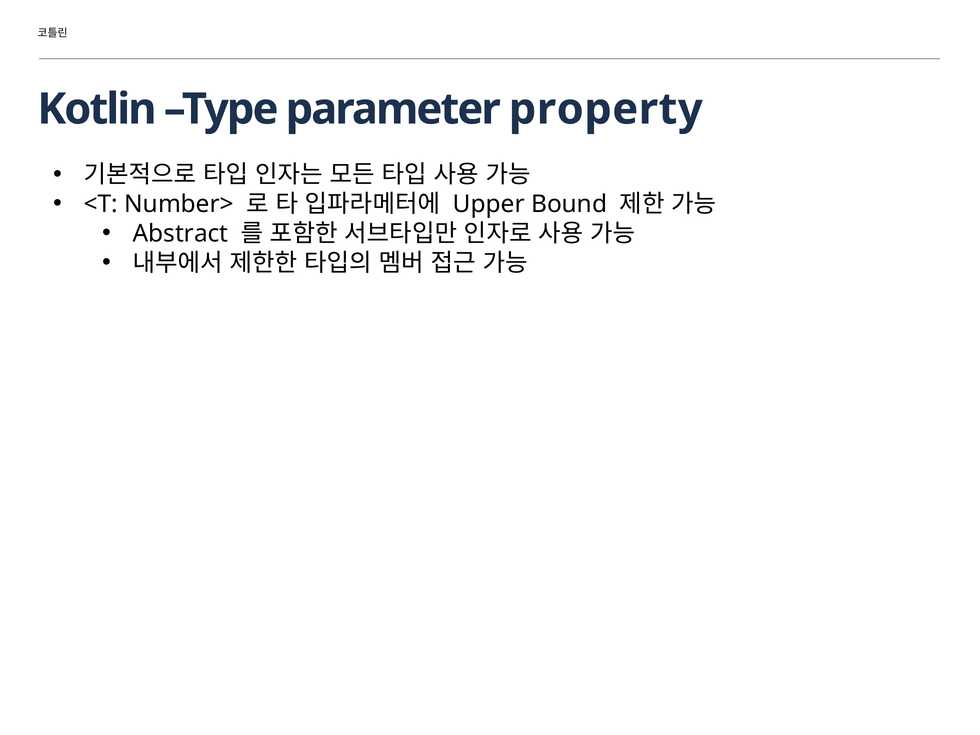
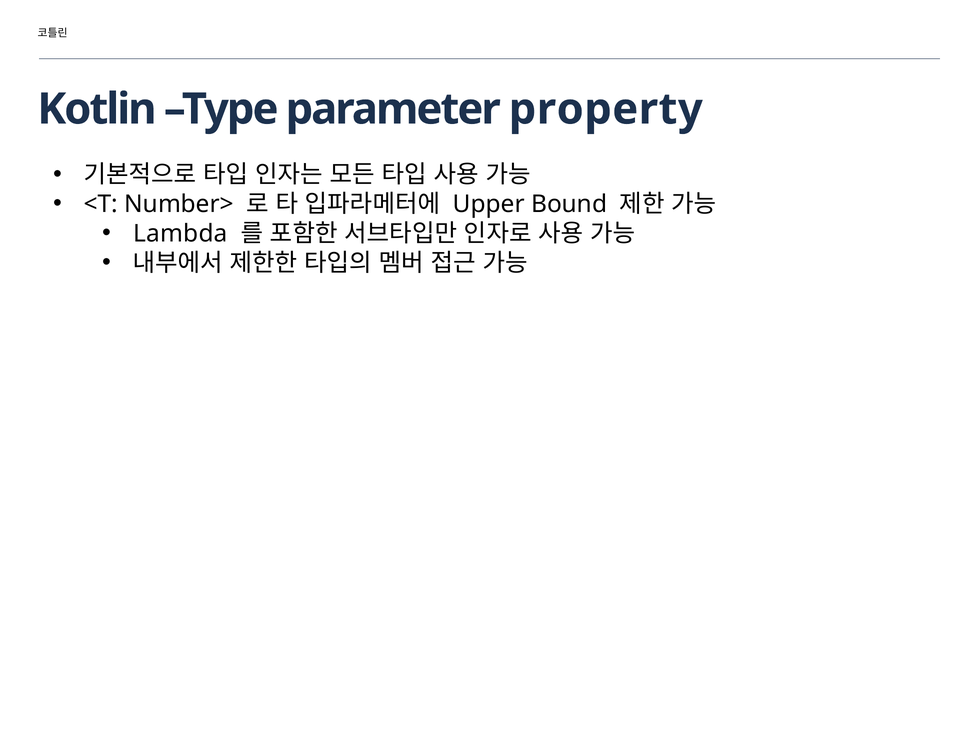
Abstract: Abstract -> Lambda (180, 234)
